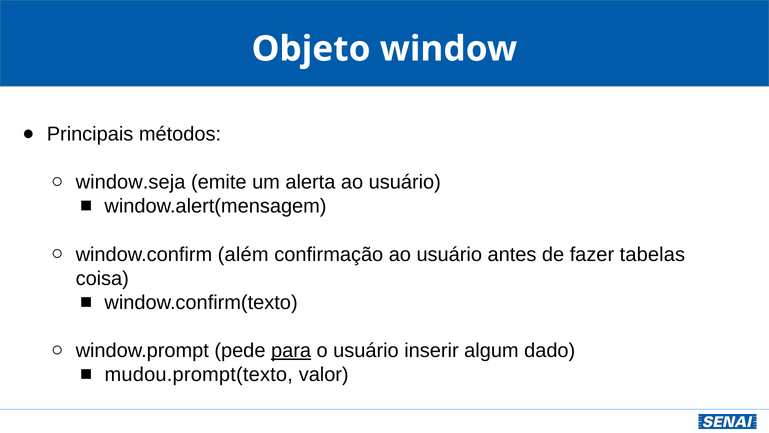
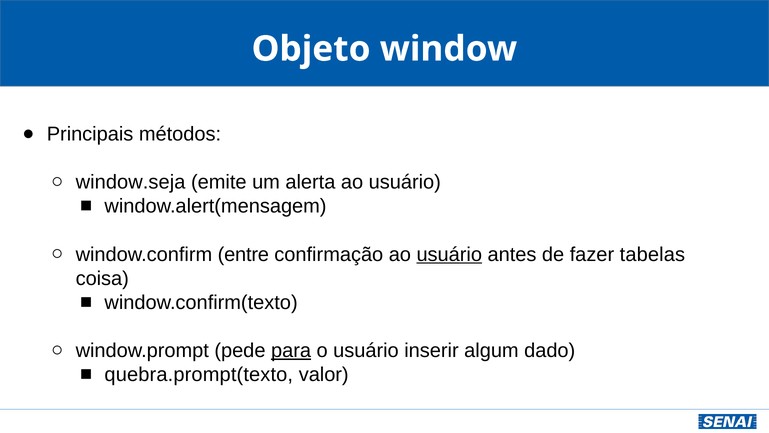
além: além -> entre (243, 254)
usuário underline: none -> present (449, 254)
mudou.prompt(texto: mudou.prompt(texto -> quebra.prompt(texto (199, 374)
